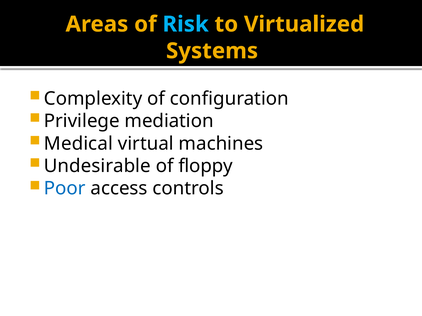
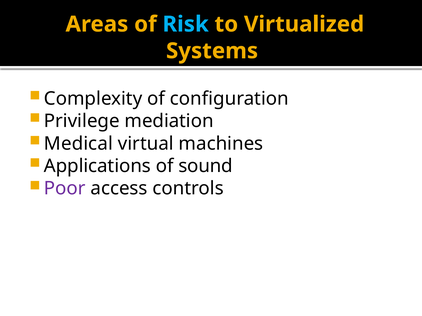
Undesirable: Undesirable -> Applications (97, 166)
floppy: floppy -> sound (206, 166)
Poor colour: blue -> purple (65, 189)
